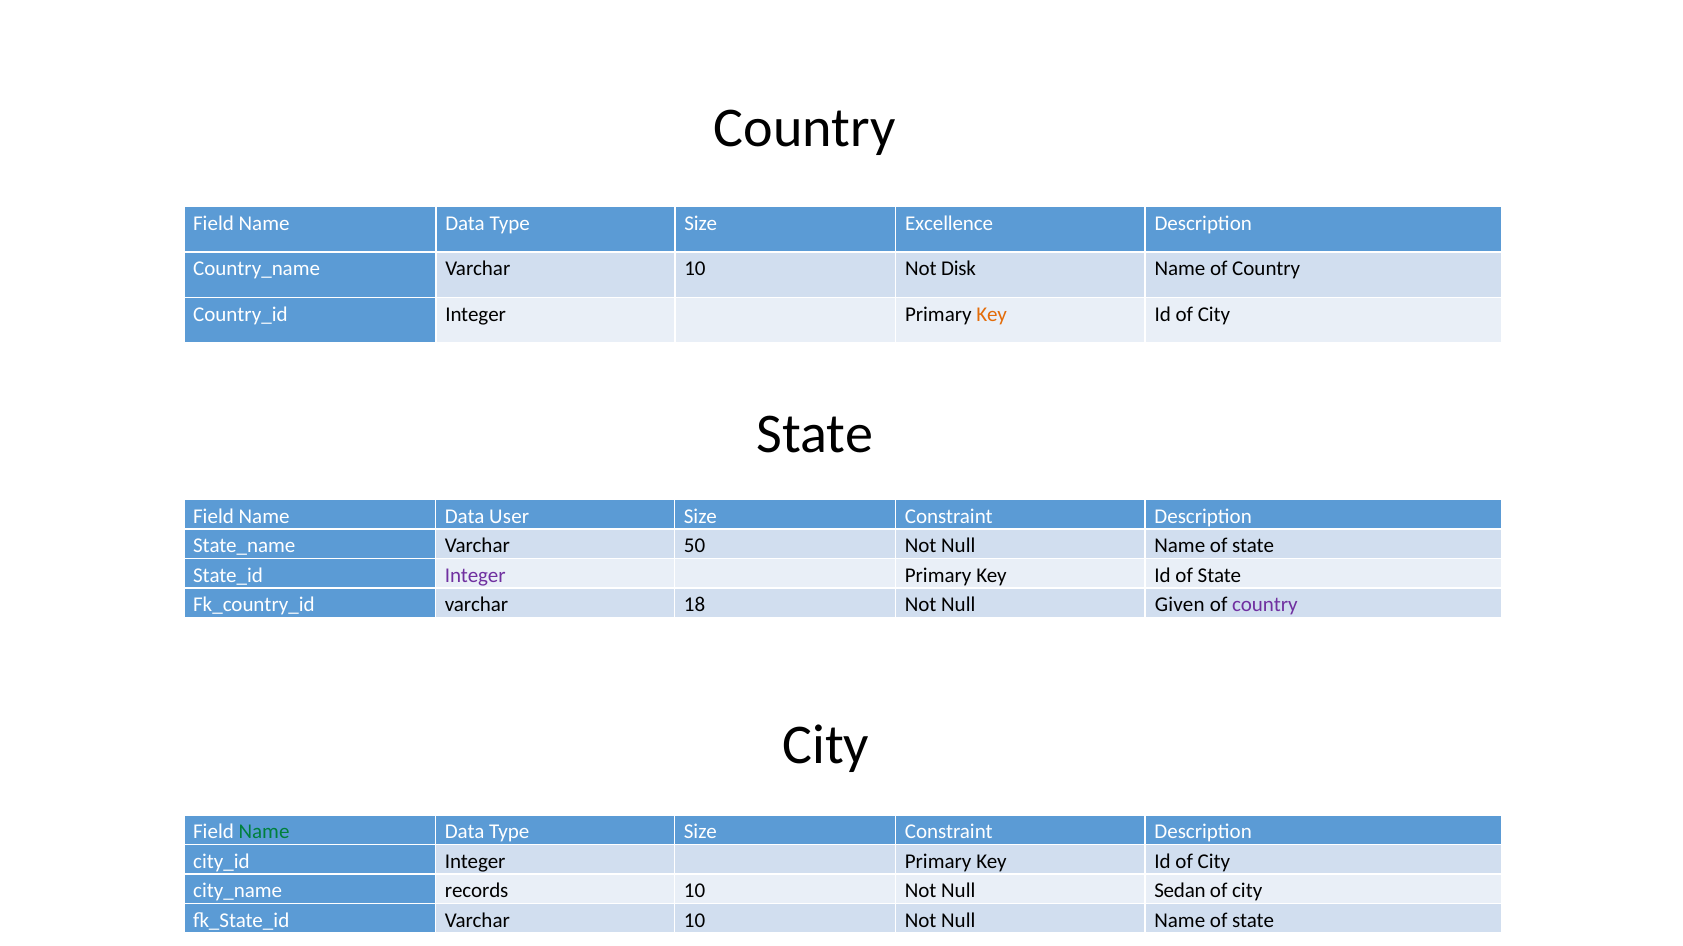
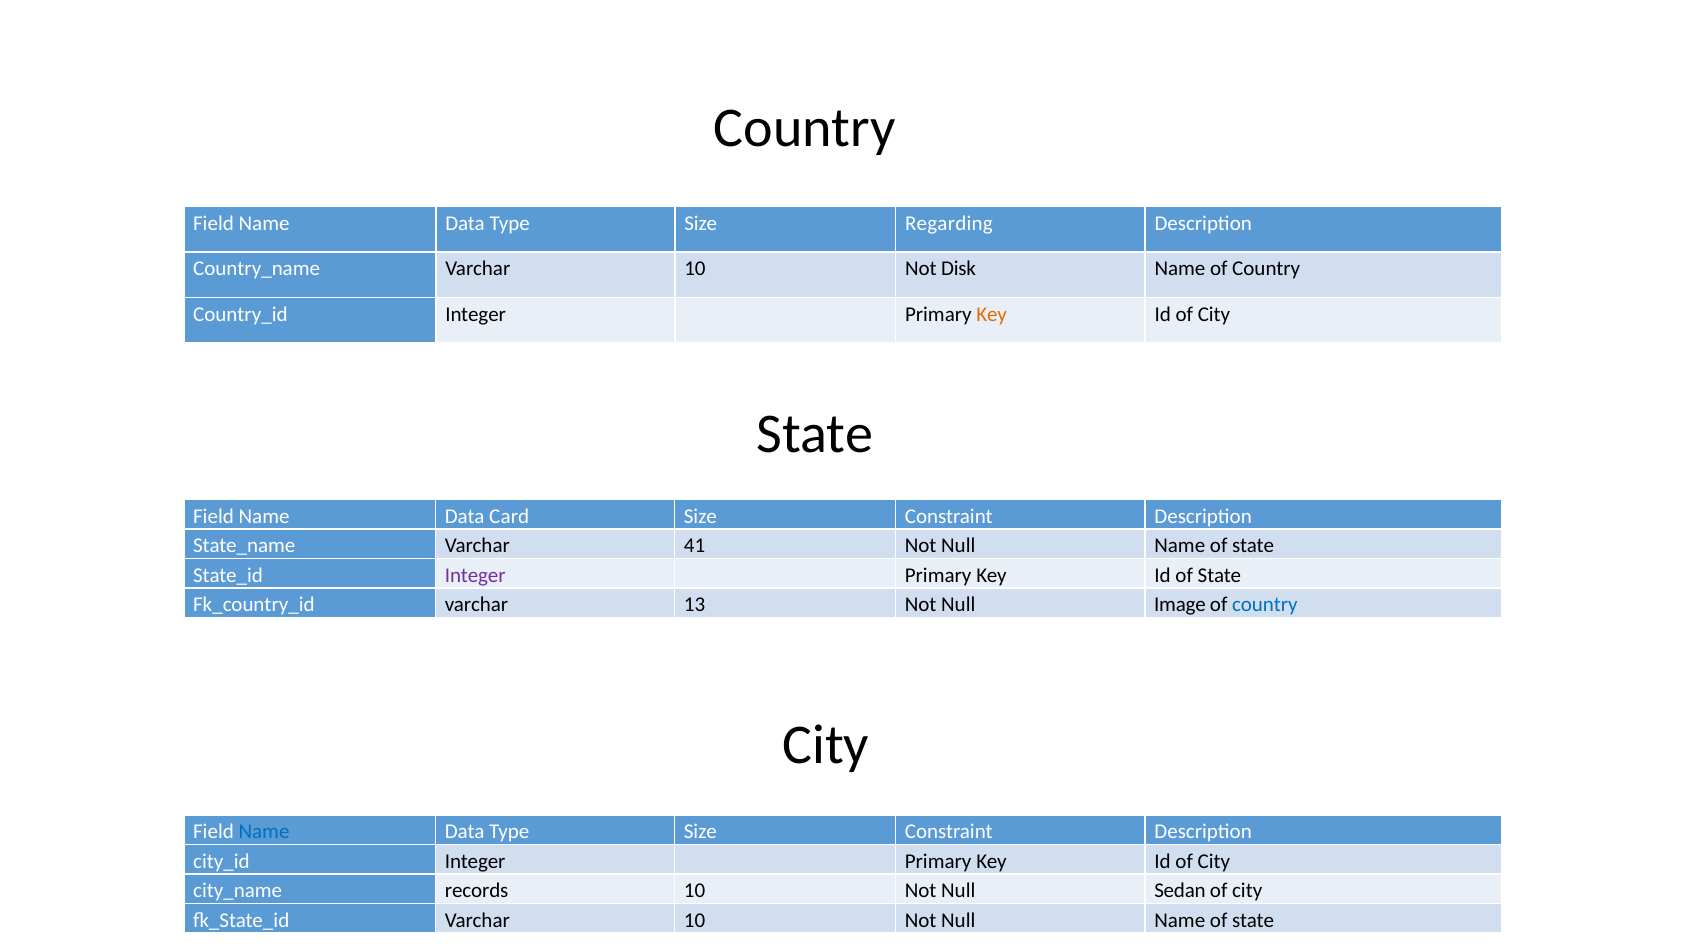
Excellence: Excellence -> Regarding (949, 224)
User: User -> Card (509, 517)
50: 50 -> 41 (695, 546)
18: 18 -> 13 (695, 605)
Given: Given -> Image (1180, 605)
country colour: purple -> blue (1265, 605)
Name colour: green -> blue (264, 832)
